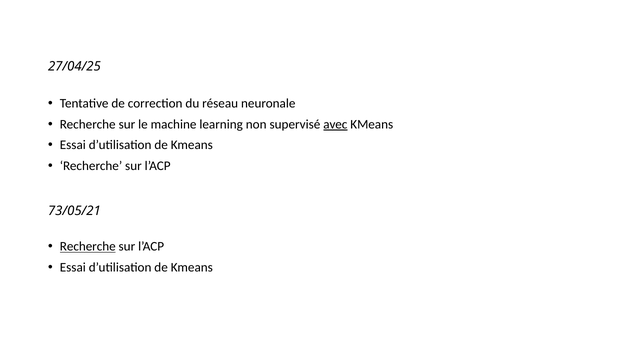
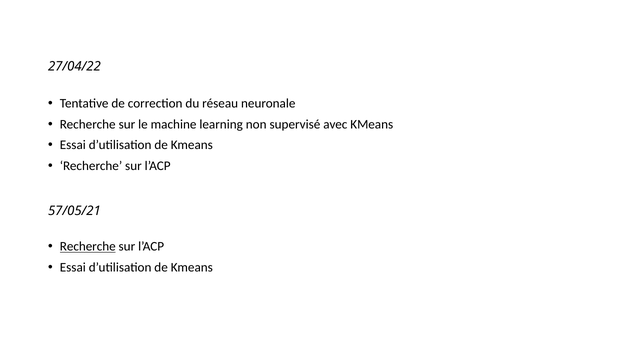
27/04/25: 27/04/25 -> 27/04/22 (74, 67)
avec underline: present -> none (335, 124)
73/05/21: 73/05/21 -> 57/05/21 (74, 211)
